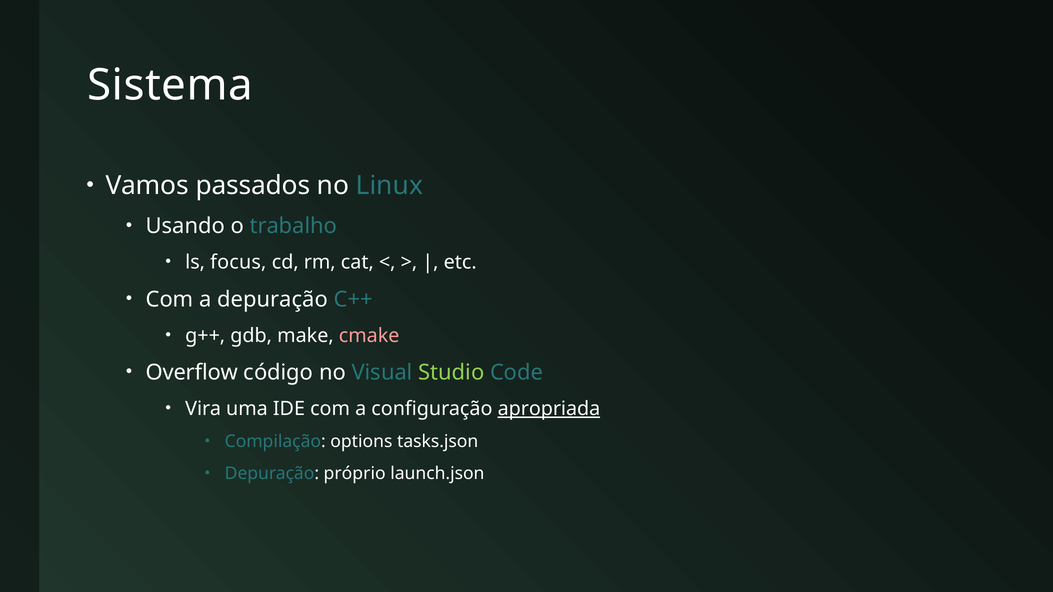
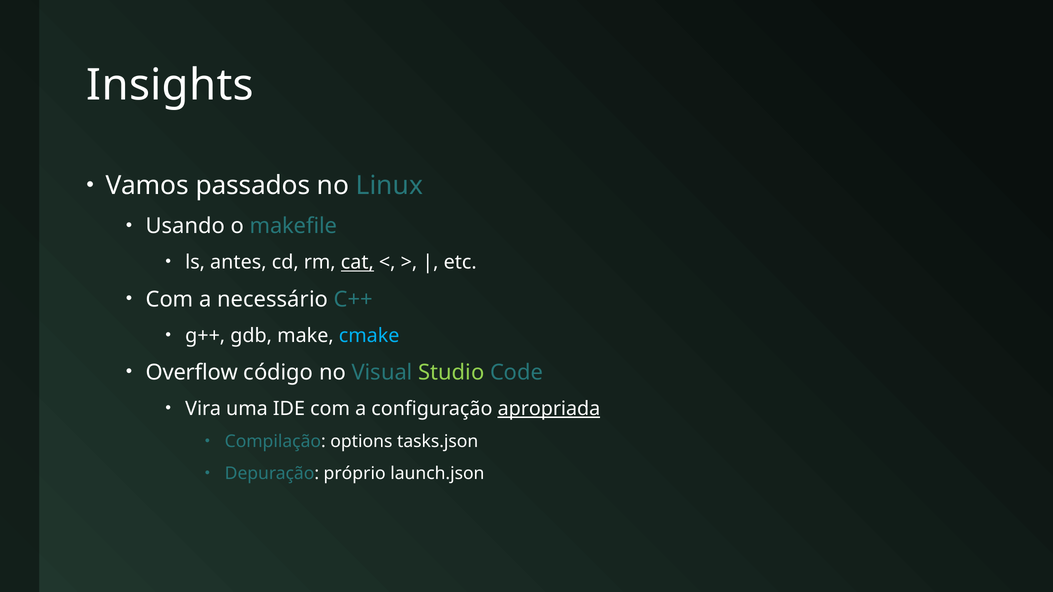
Sistema: Sistema -> Insights (170, 85)
trabalho: trabalho -> makefile (293, 226)
focus: focus -> antes (238, 263)
cat underline: none -> present (357, 263)
a depuração: depuração -> necessário (273, 300)
cmake colour: pink -> light blue (369, 336)
